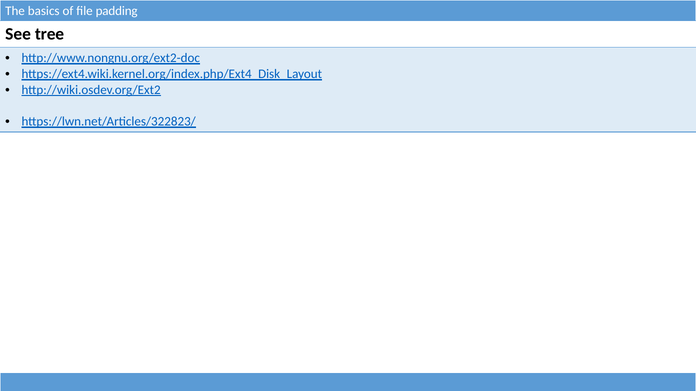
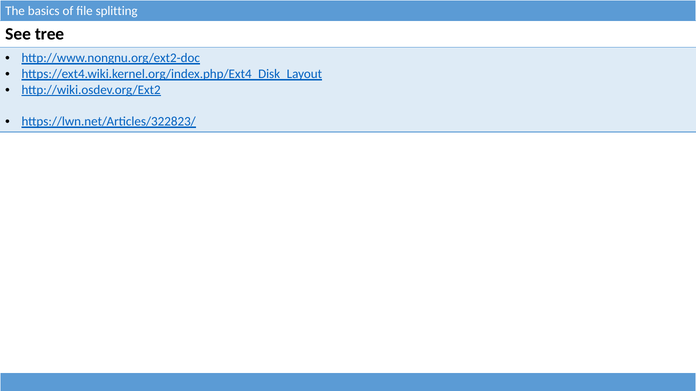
padding: padding -> splitting (117, 11)
